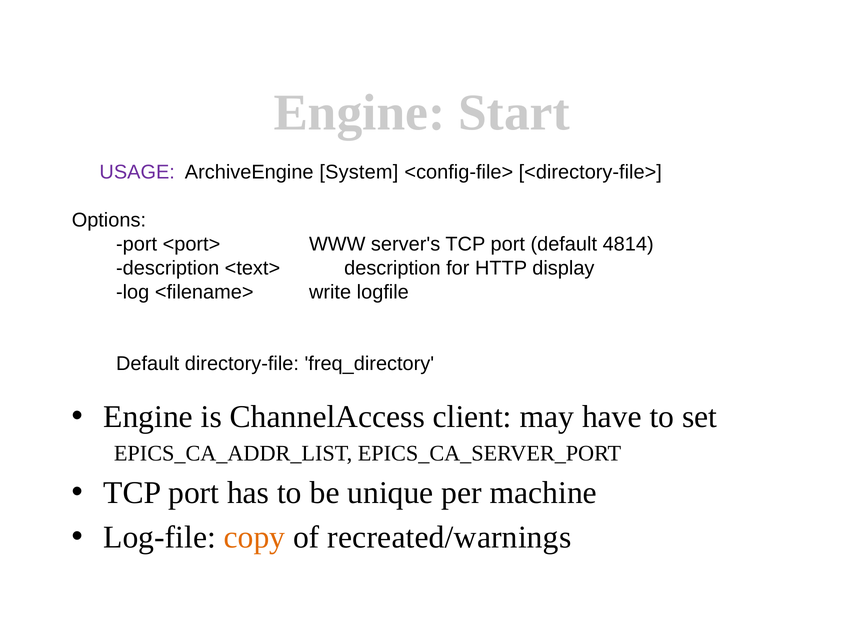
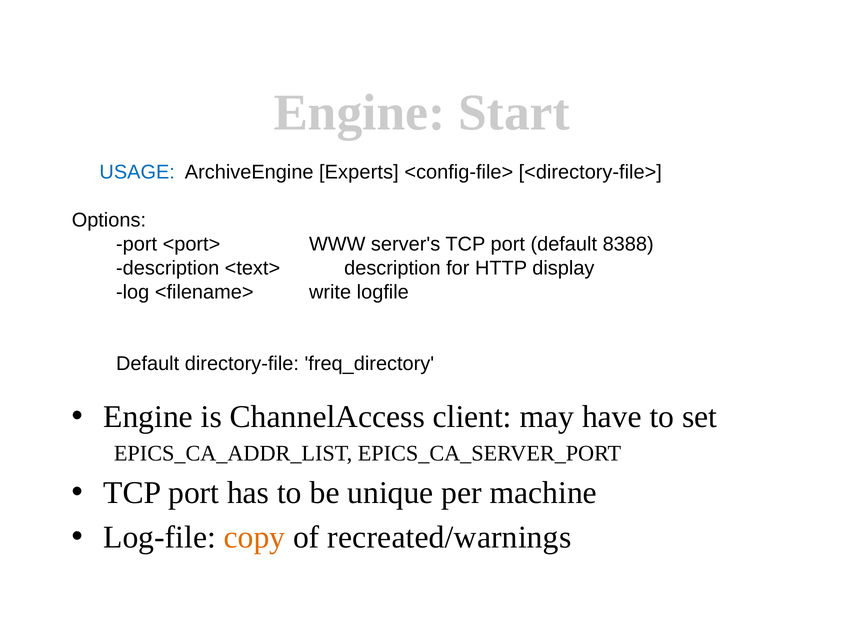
USAGE colour: purple -> blue (137, 172)
System: System -> Experts (359, 172)
4814: 4814 -> 8388 (628, 244)
